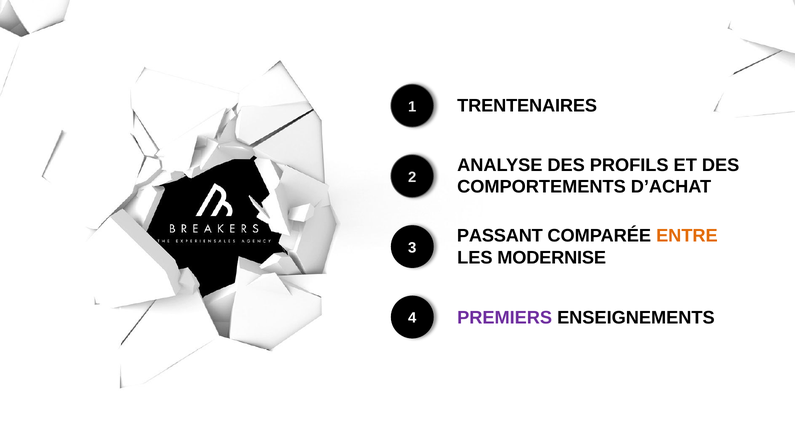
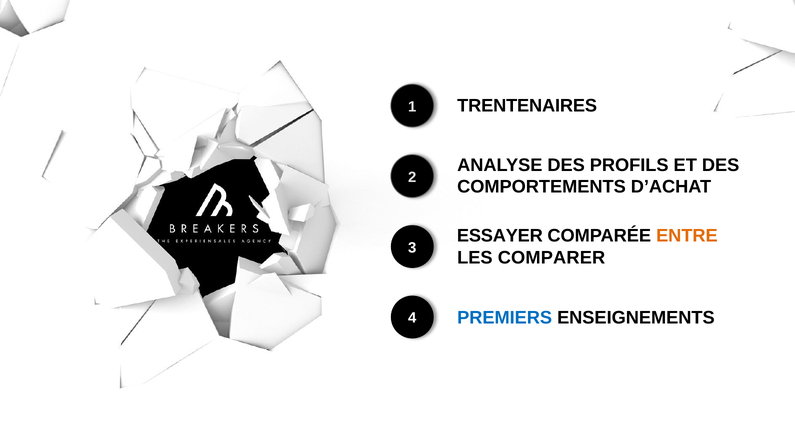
PASSANT: PASSANT -> ESSAYER (500, 236)
MODERNISE: MODERNISE -> COMPARER (551, 258)
PREMIERS colour: purple -> blue (505, 318)
